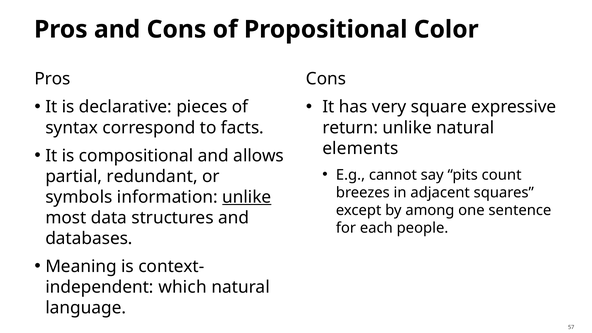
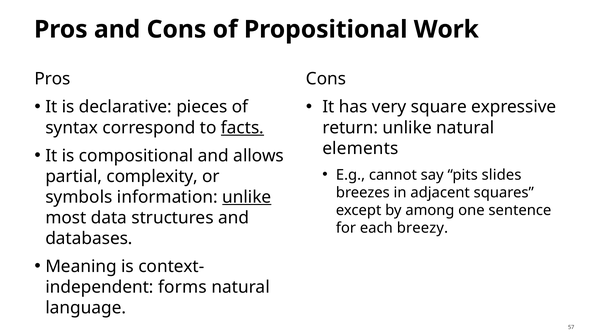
Color: Color -> Work (446, 29)
facts underline: none -> present (242, 128)
count: count -> slides (502, 175)
redundant: redundant -> complexity (152, 176)
people: people -> breezy (422, 228)
which: which -> forms (183, 287)
